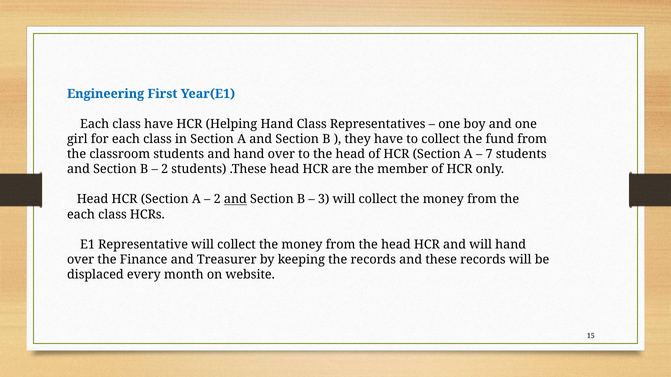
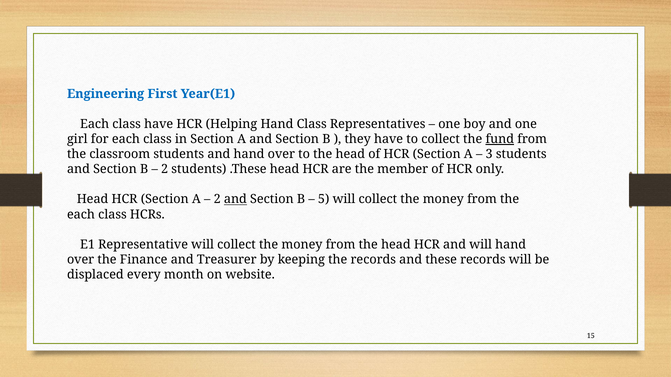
fund underline: none -> present (500, 139)
7: 7 -> 3 (489, 154)
3: 3 -> 5 (324, 200)
